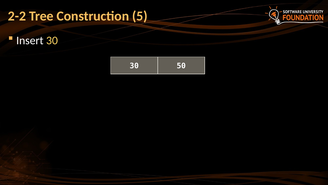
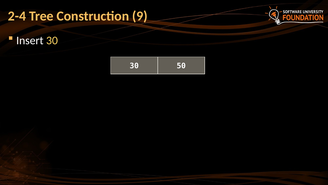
2-2: 2-2 -> 2-4 (17, 16)
5: 5 -> 9 (140, 16)
